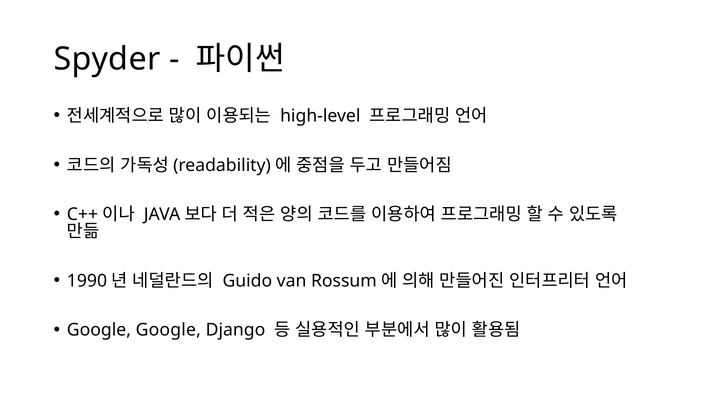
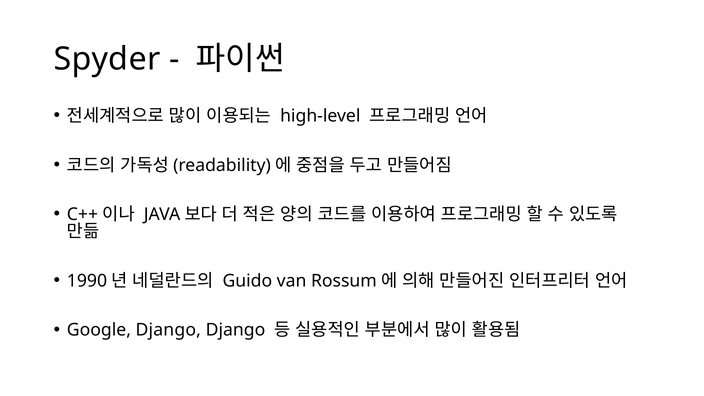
Google Google: Google -> Django (168, 330)
